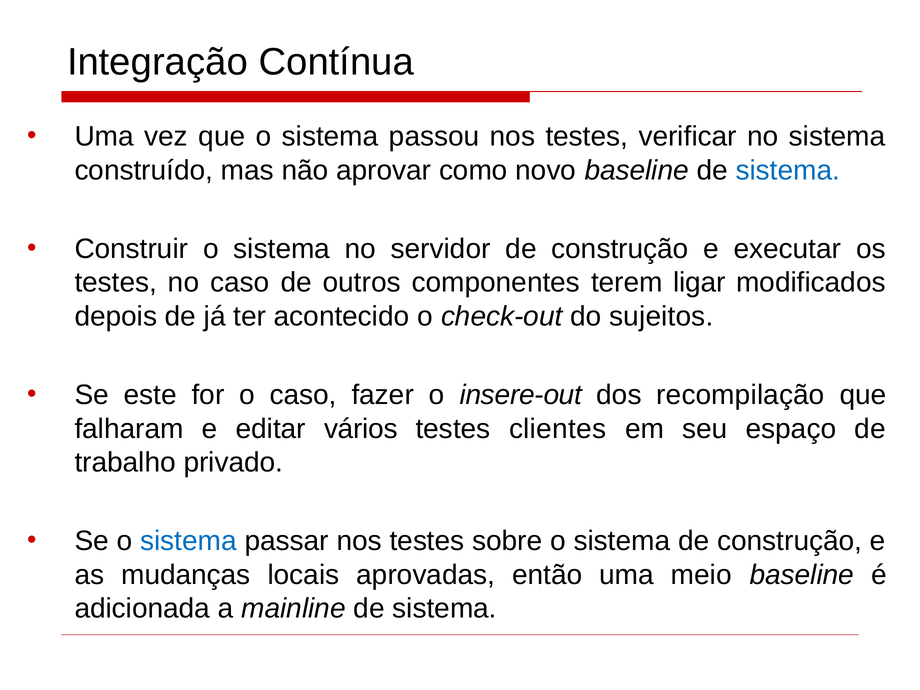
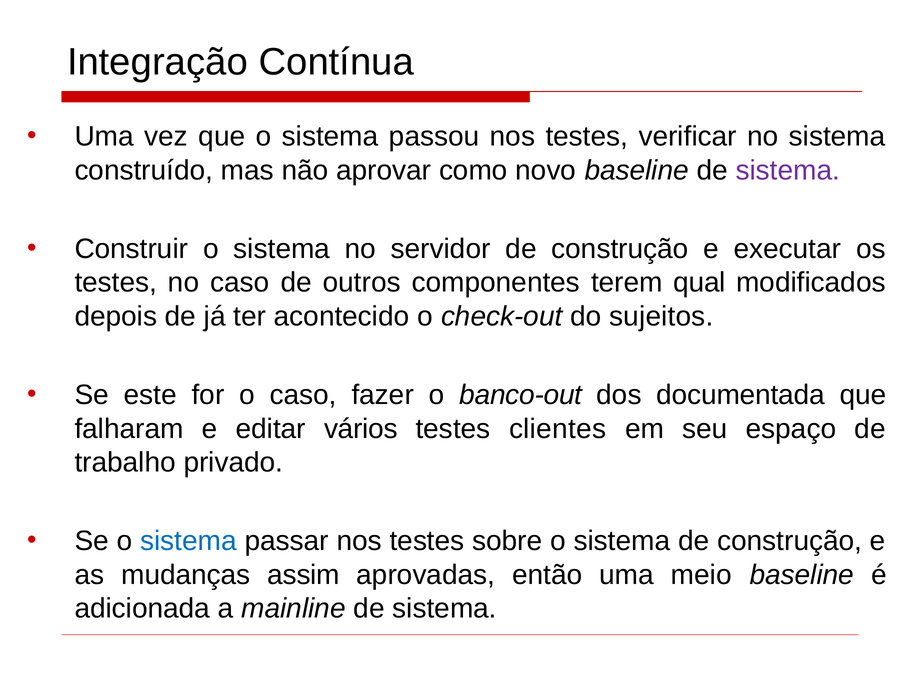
sistema colour: blue -> purple (788, 170)
ligar: ligar -> qual (699, 283)
insere-out: insere-out -> banco-out (521, 395)
recompilação: recompilação -> documentada (741, 395)
locais: locais -> assim (304, 575)
